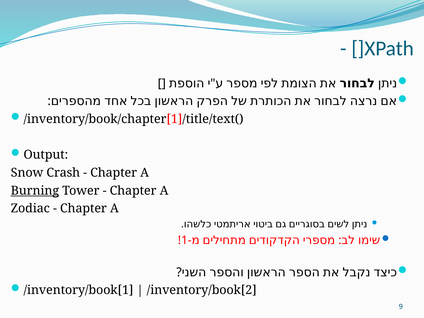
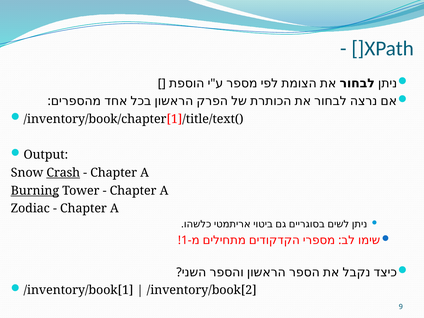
Crash underline: none -> present (63, 173)
